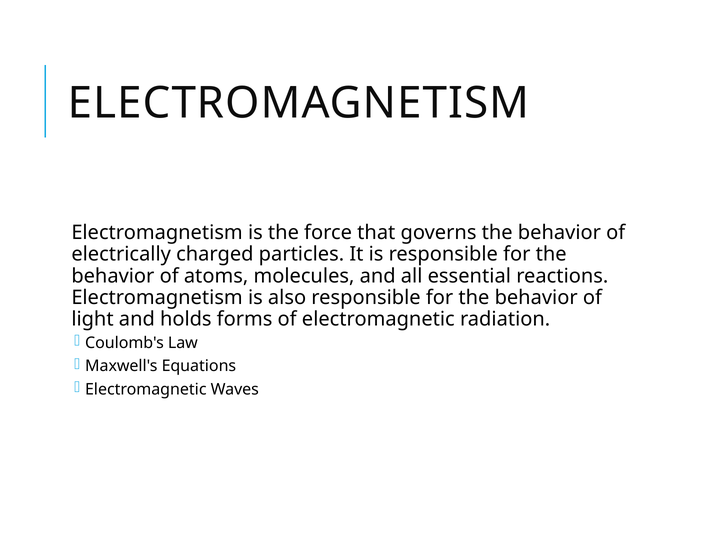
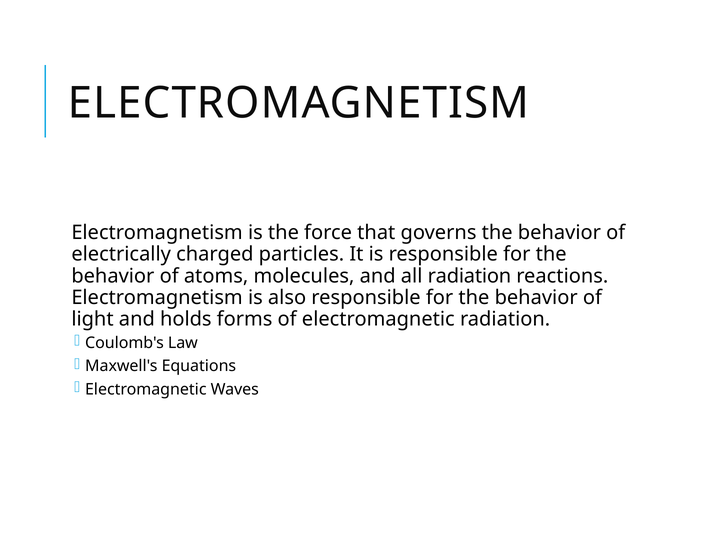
all essential: essential -> radiation (469, 276)
